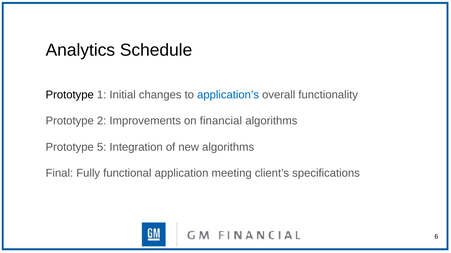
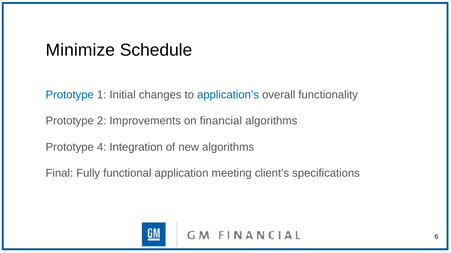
Analytics: Analytics -> Minimize (80, 50)
Prototype colour: black -> blue (70, 95)
5: 5 -> 4 (102, 147)
